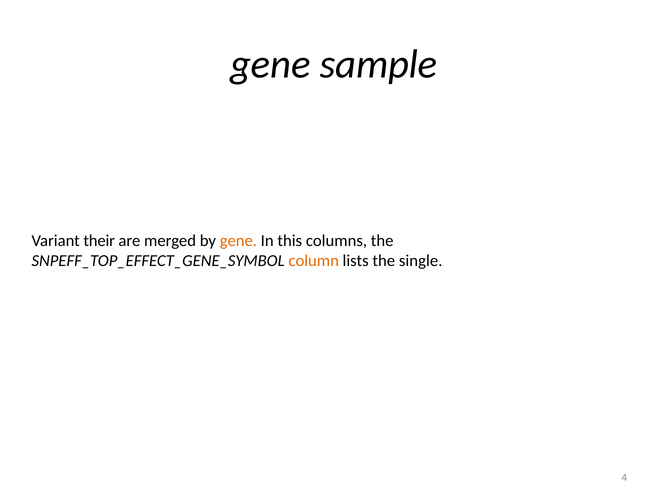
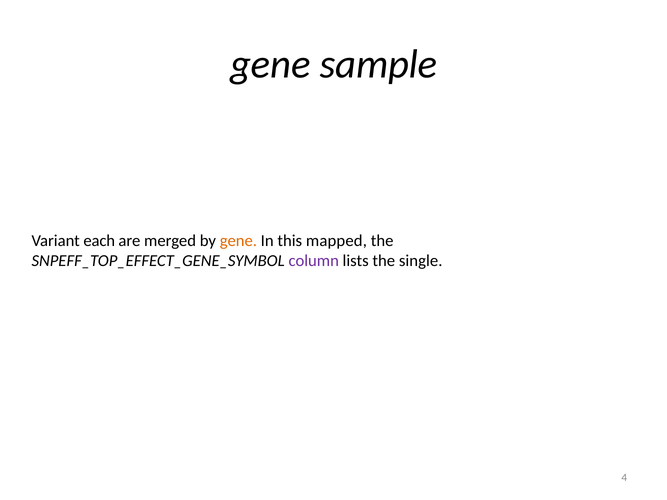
their: their -> each (99, 241)
columns: columns -> mapped (336, 241)
column colour: orange -> purple (314, 261)
